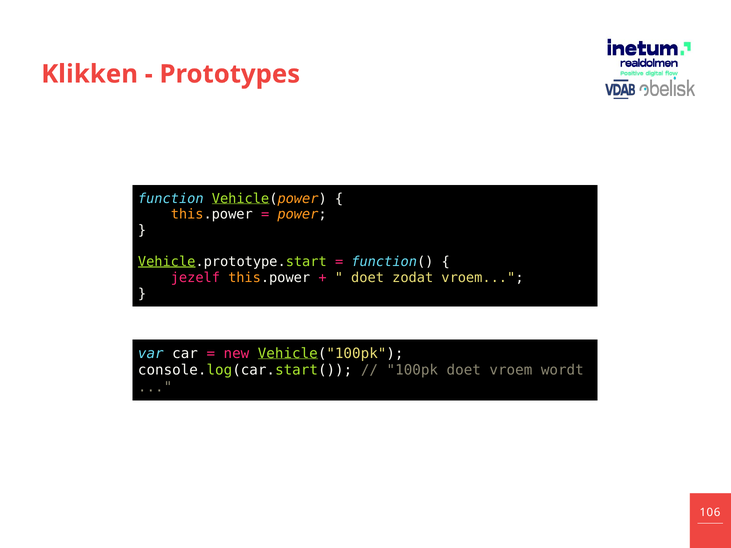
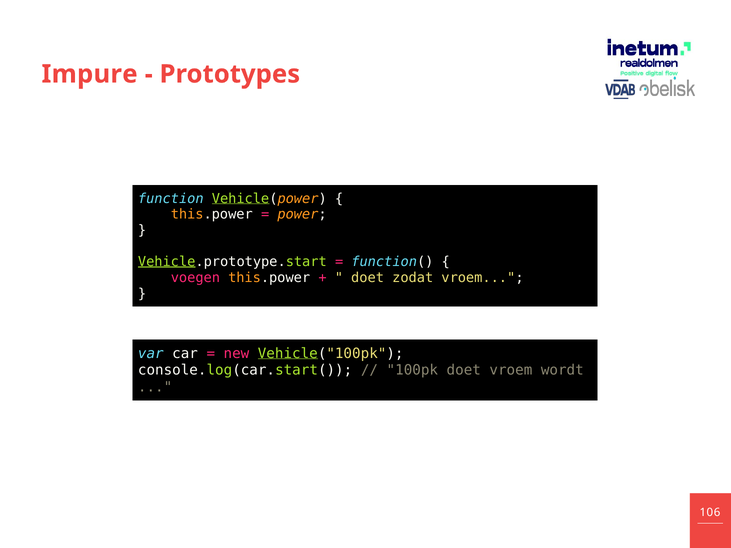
Klikken: Klikken -> Impure (89, 74)
jezelf: jezelf -> voegen (195, 278)
